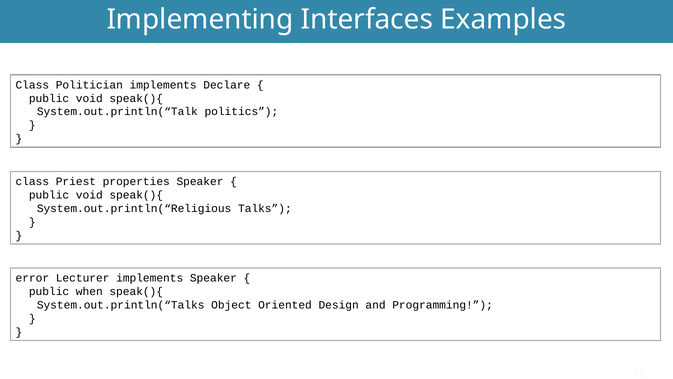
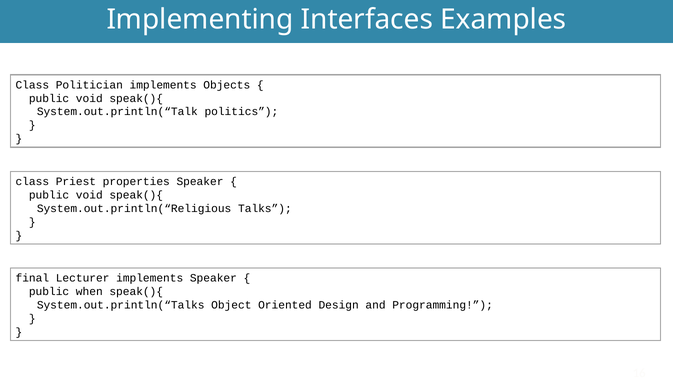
Declare: Declare -> Objects (227, 85)
error: error -> final (32, 278)
